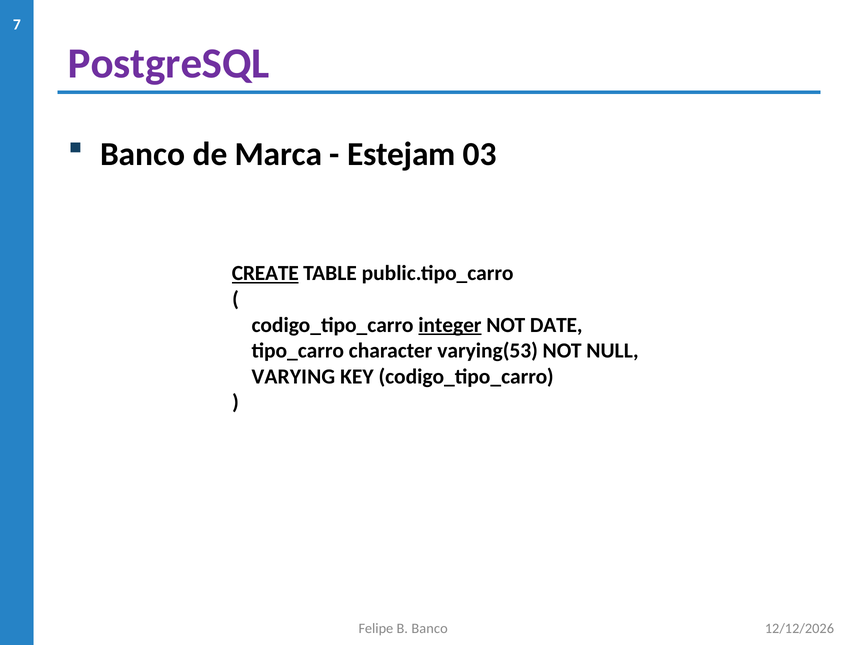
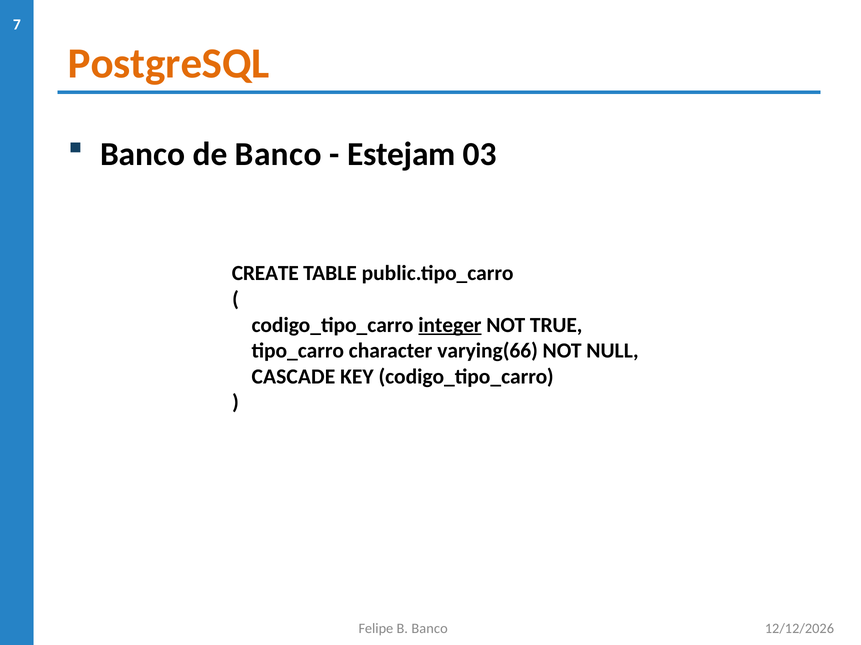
PostgreSQL colour: purple -> orange (169, 64)
de Marca: Marca -> Banco (278, 154)
CREATE underline: present -> none (265, 274)
DATE: DATE -> TRUE (556, 325)
varying(53: varying(53 -> varying(66 (488, 351)
VARYING: VARYING -> CASCADE (293, 377)
